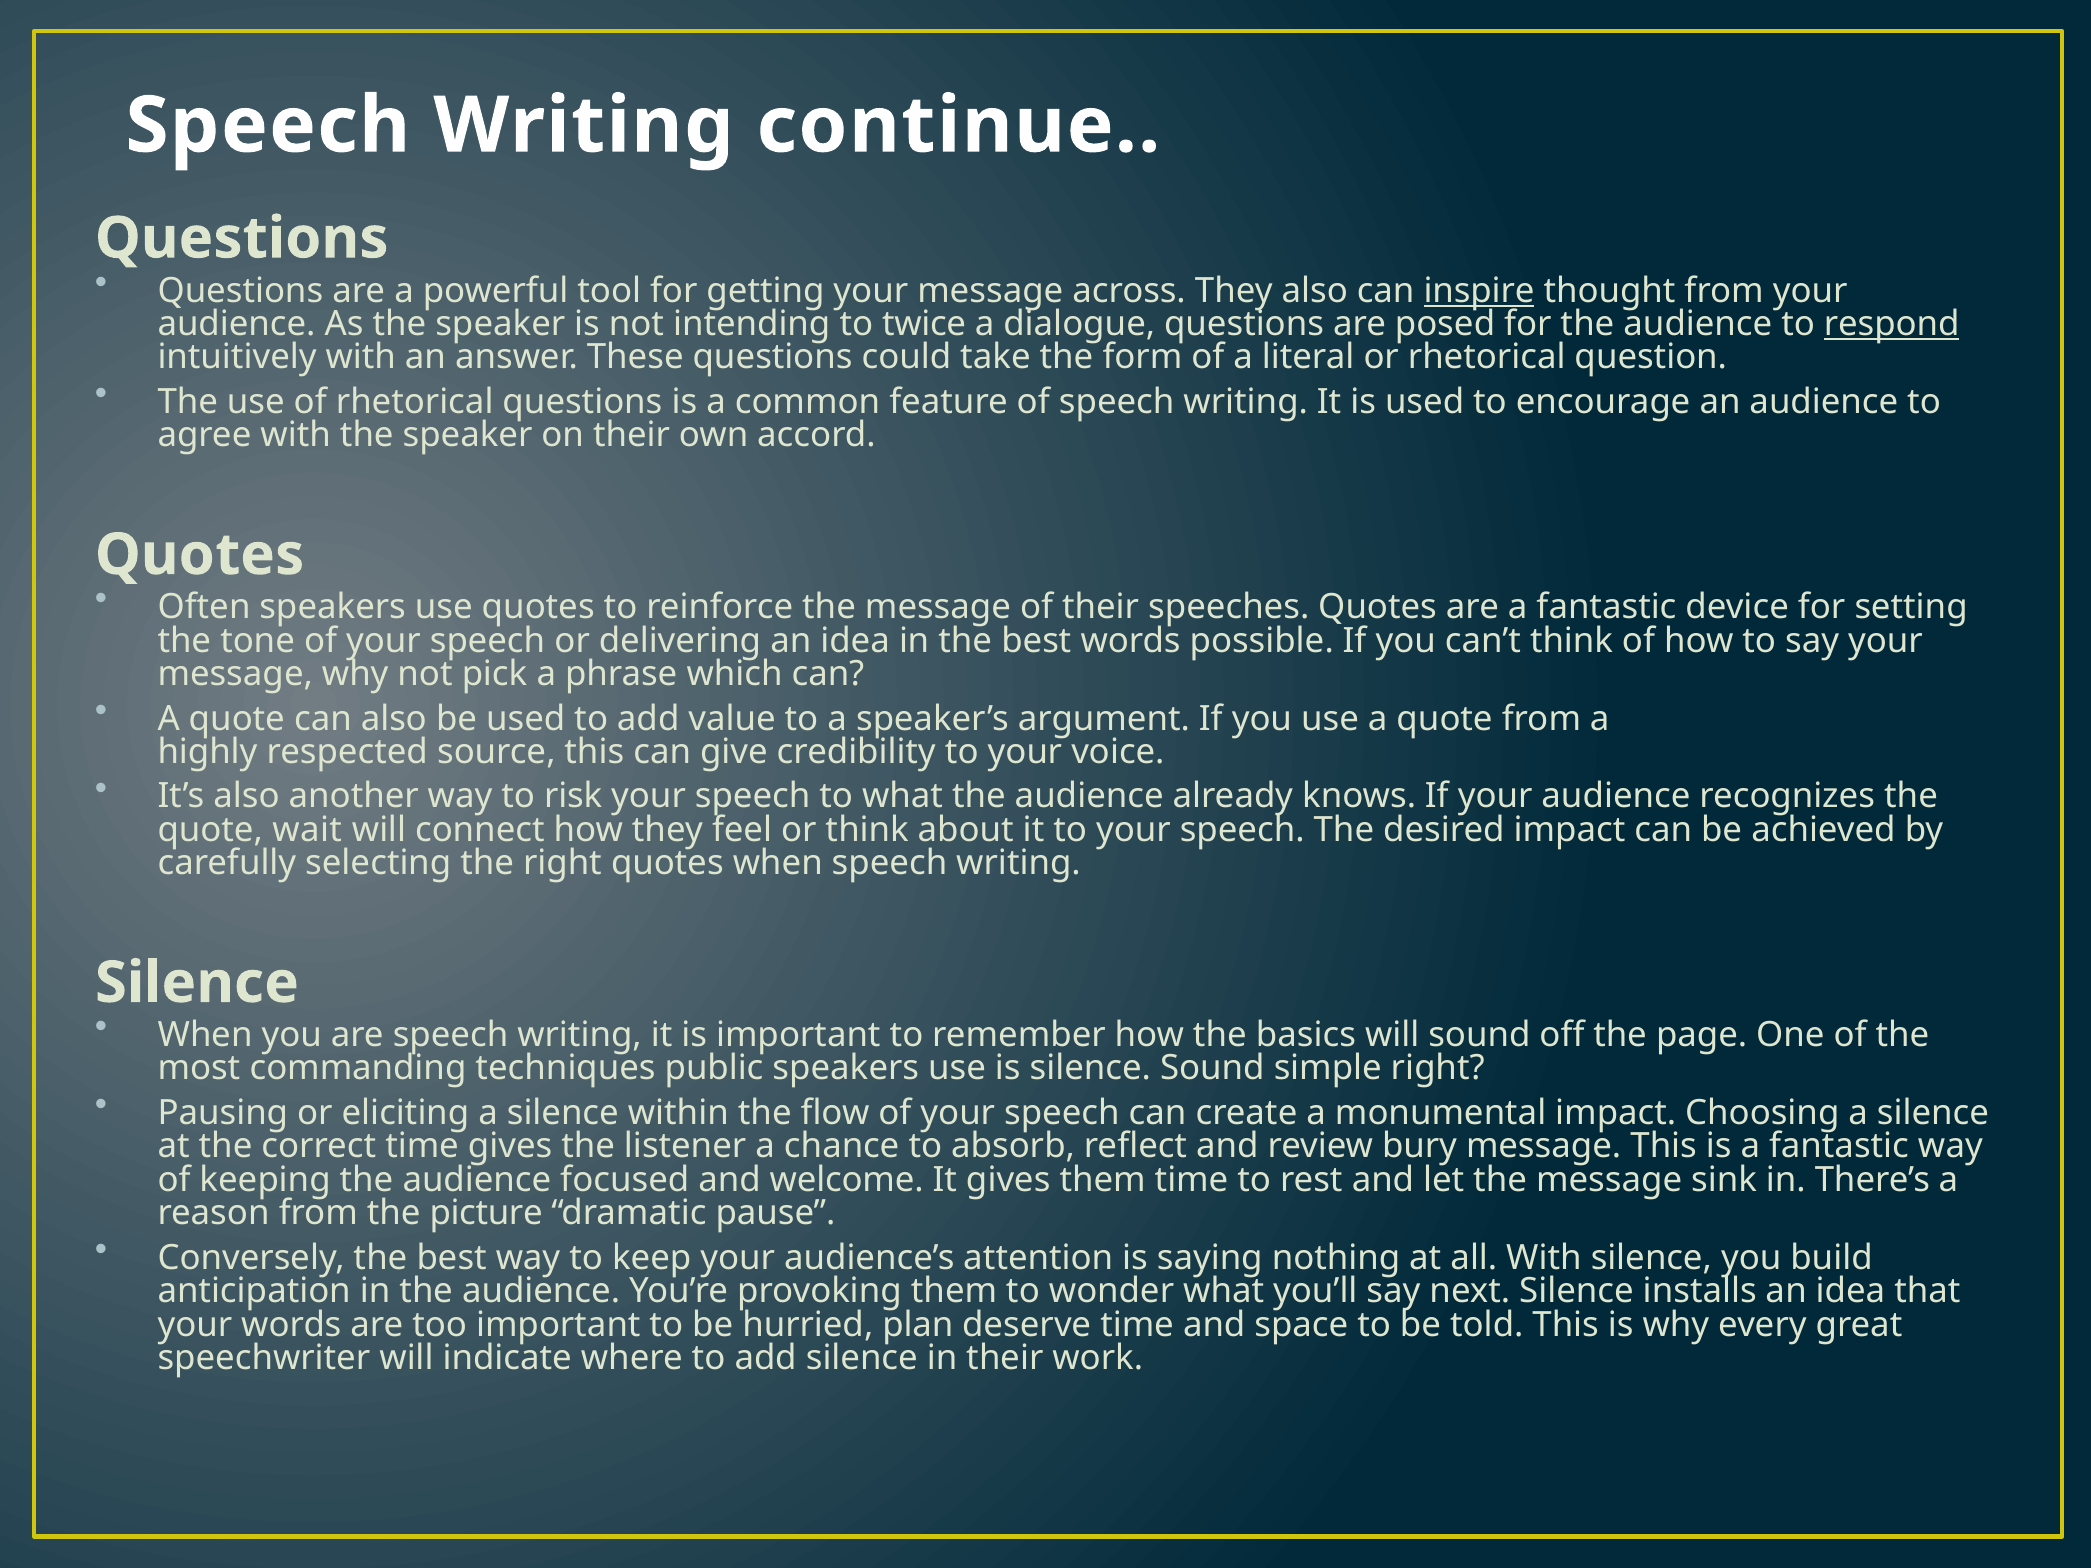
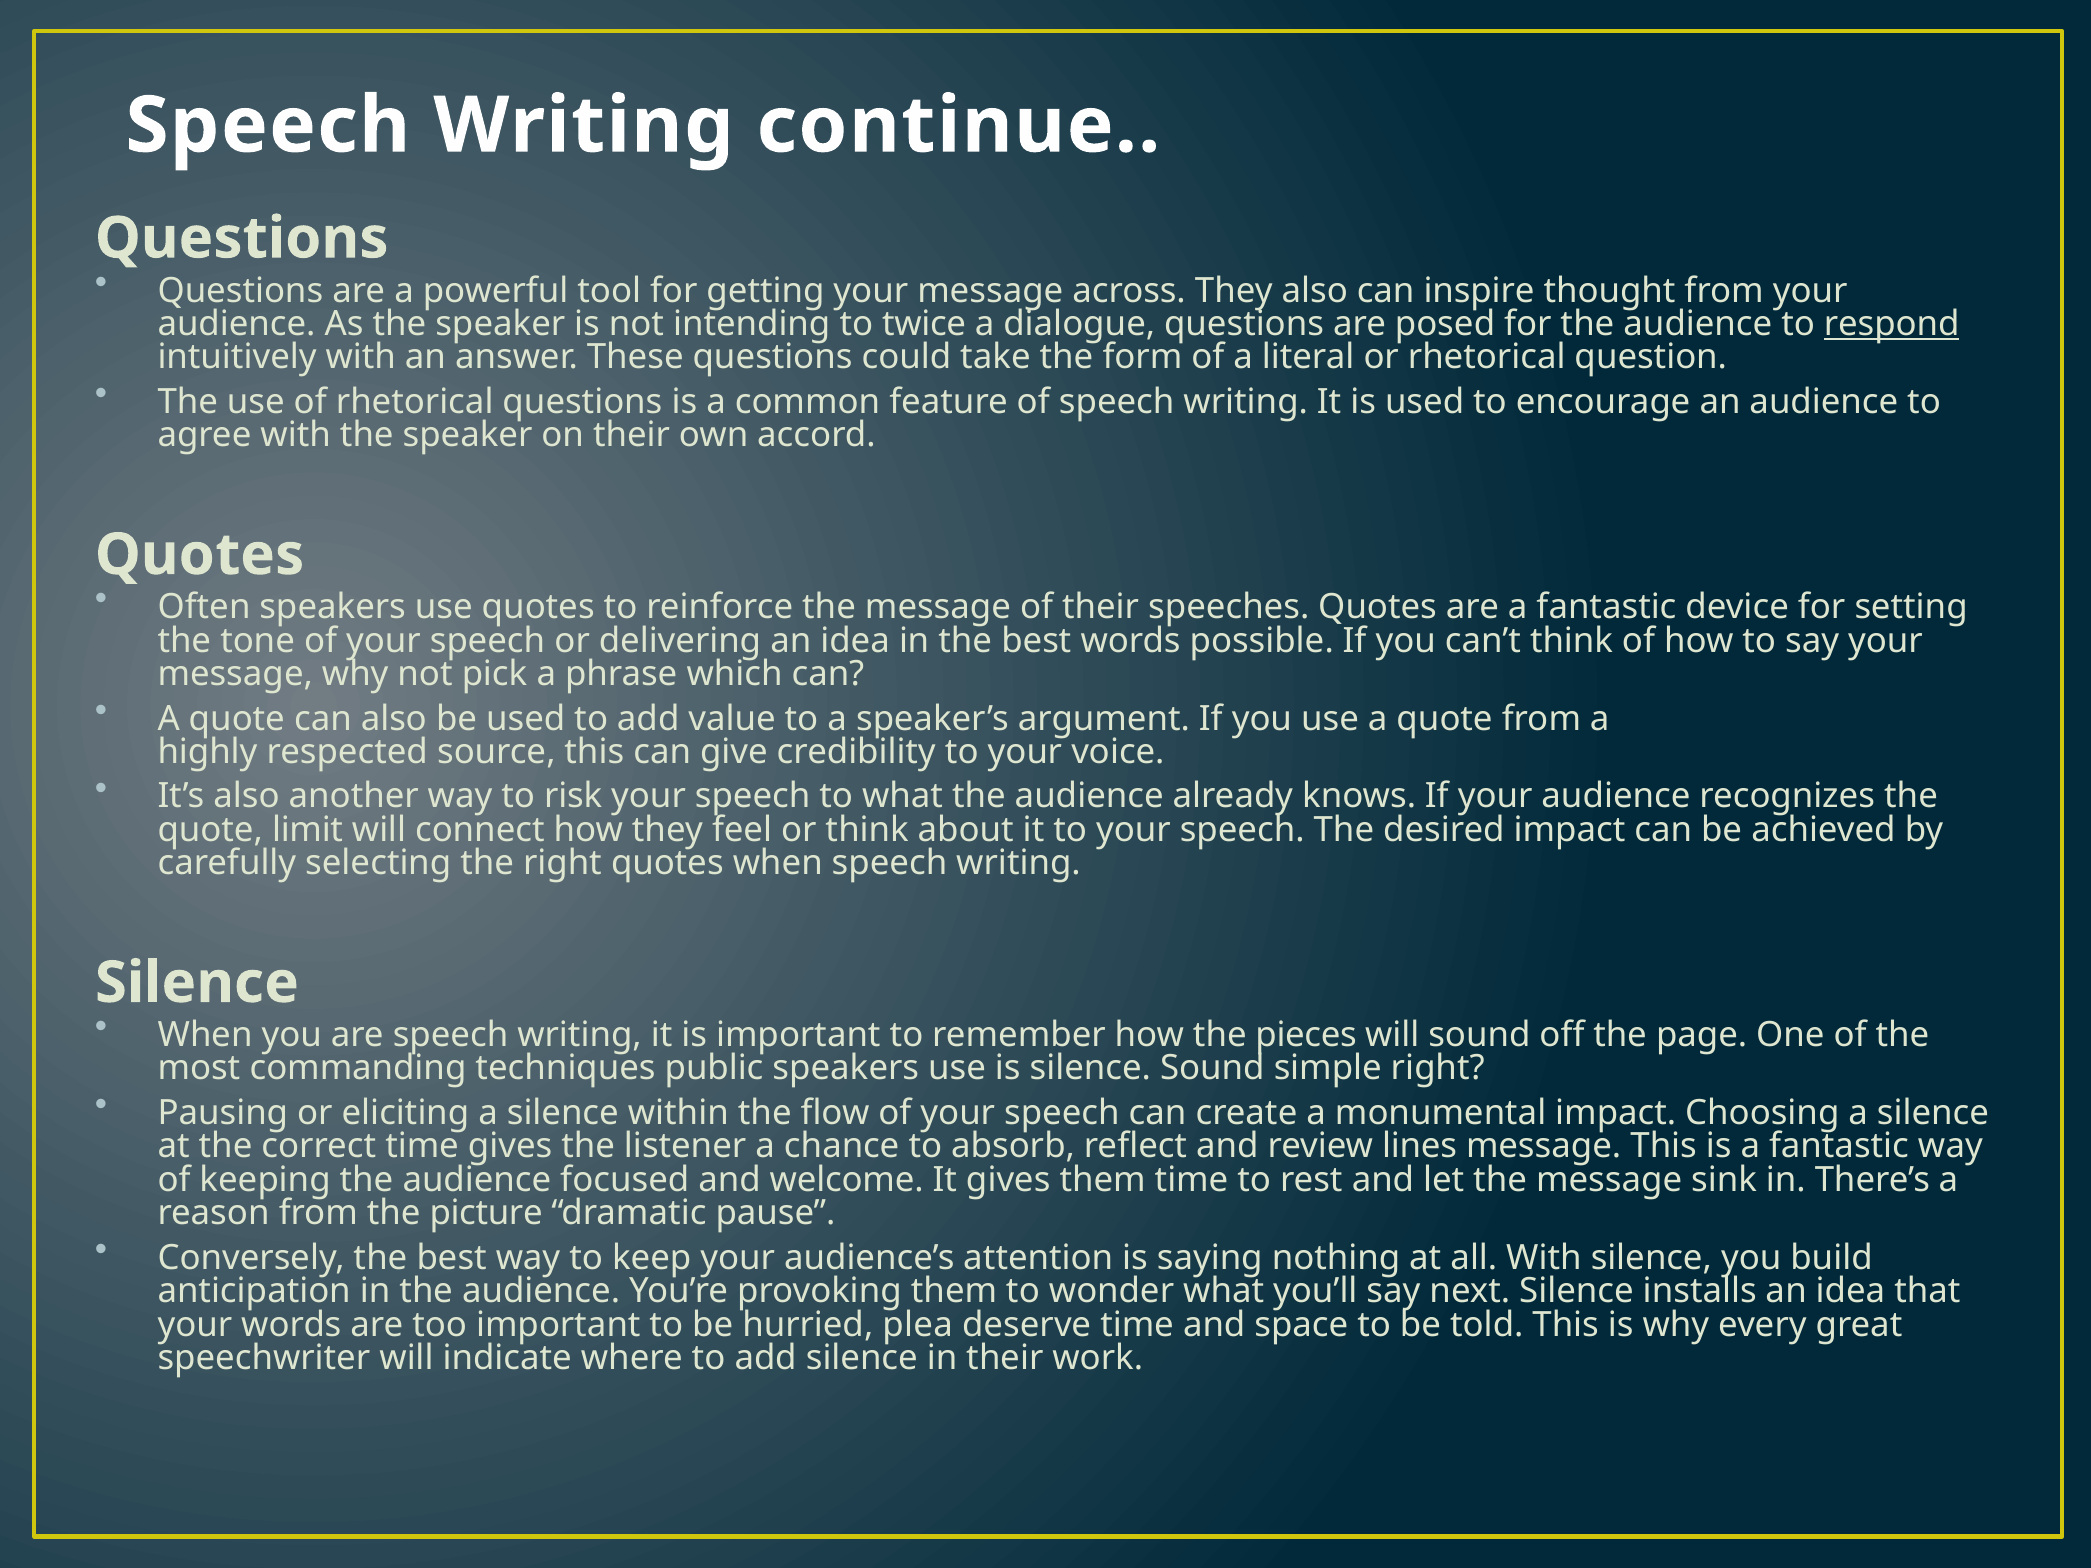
inspire underline: present -> none (1479, 291)
wait: wait -> limit (308, 830)
basics: basics -> pieces (1306, 1035)
bury: bury -> lines (1420, 1147)
plan: plan -> plea (918, 1325)
